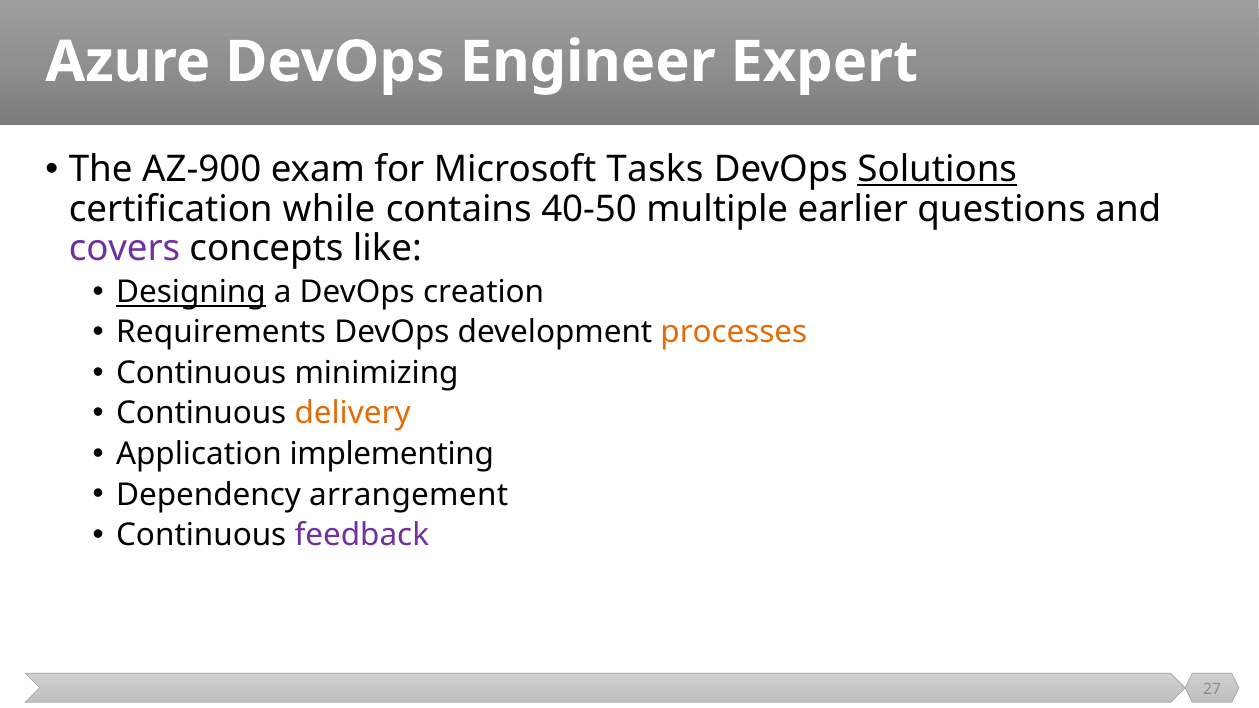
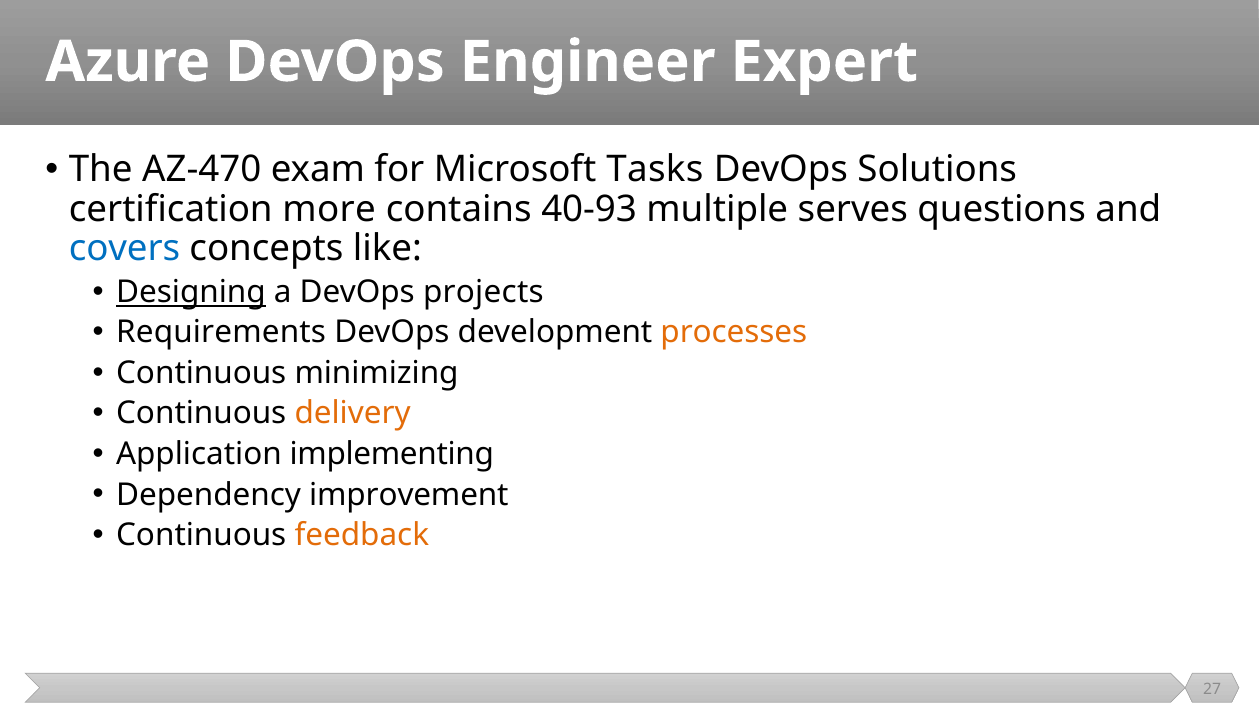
AZ-900: AZ-900 -> AZ-470 (202, 170)
Solutions underline: present -> none (937, 170)
while: while -> more (329, 209)
40-50: 40-50 -> 40-93 (589, 209)
earlier: earlier -> serves (853, 209)
covers colour: purple -> blue (125, 249)
creation: creation -> projects (483, 292)
arrangement: arrangement -> improvement (409, 495)
feedback colour: purple -> orange (362, 535)
